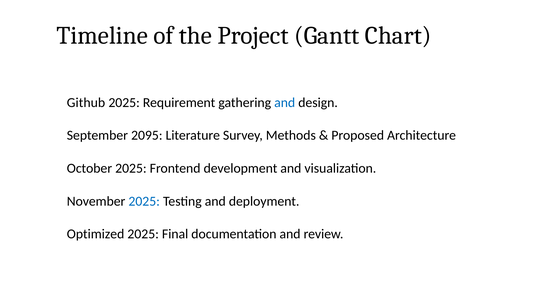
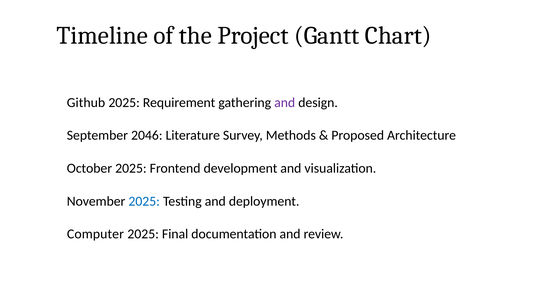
and colour: blue -> purple (285, 103)
2095: 2095 -> 2046 (147, 136)
Optimized: Optimized -> Computer (95, 234)
